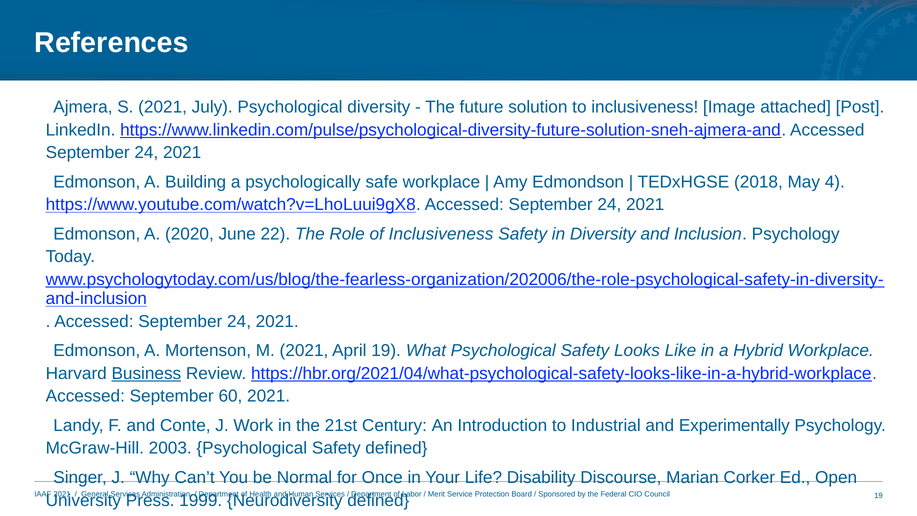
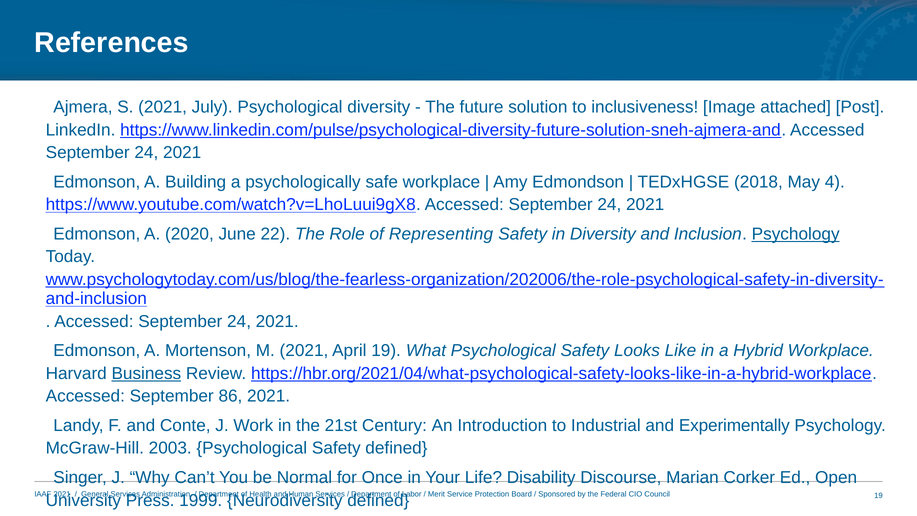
of Inclusiveness: Inclusiveness -> Representing (441, 234)
Psychology underline: none -> present (796, 234)
60: 60 -> 86 (230, 396)
